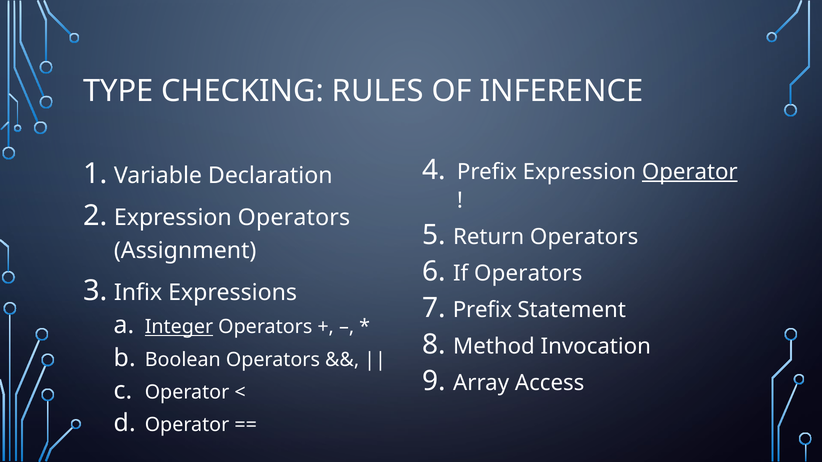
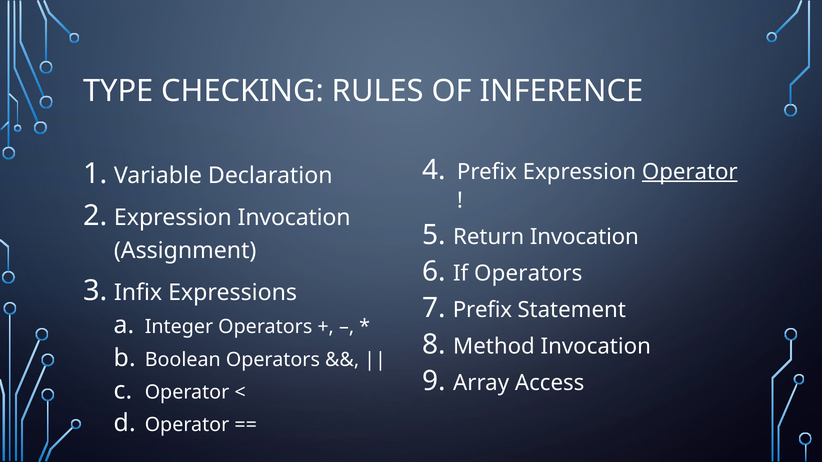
Expression Operators: Operators -> Invocation (294, 218)
Return Operators: Operators -> Invocation (584, 237)
Integer underline: present -> none (179, 327)
